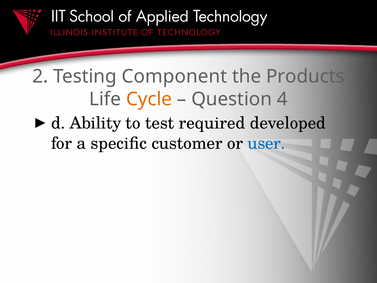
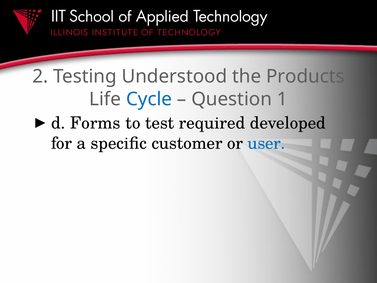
Component: Component -> Understood (174, 76)
Cycle colour: orange -> blue (149, 99)
4: 4 -> 1 (282, 99)
Ability: Ability -> Forms (95, 123)
